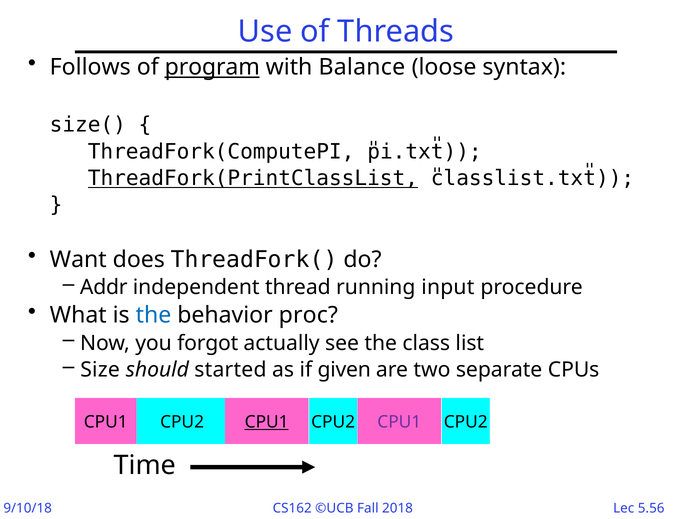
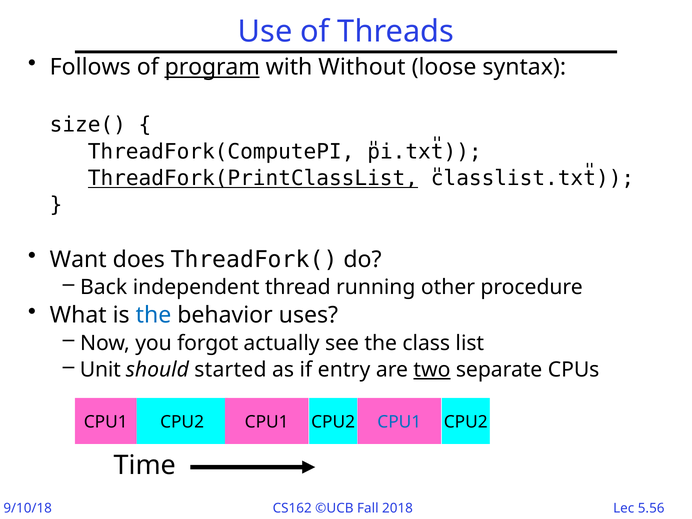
Balance: Balance -> Without (362, 67)
Addr: Addr -> Back (104, 287)
input: input -> other (448, 287)
proc: proc -> uses (308, 315)
Size: Size -> Unit (100, 370)
given: given -> entry (344, 370)
two underline: none -> present (432, 370)
CPU1 underline: present -> none (267, 422)
CPU1 colour: purple -> blue (399, 422)
